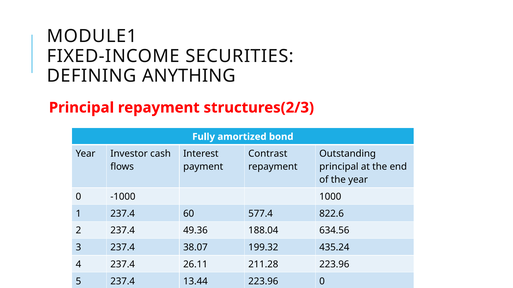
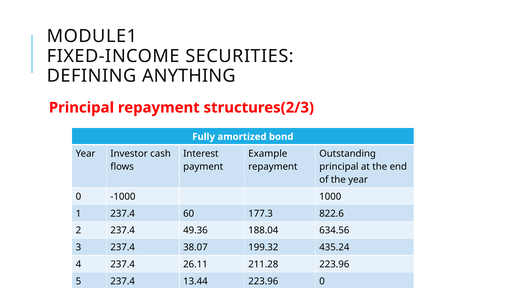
Contrast: Contrast -> Example (268, 154)
577.4: 577.4 -> 177.3 (261, 214)
